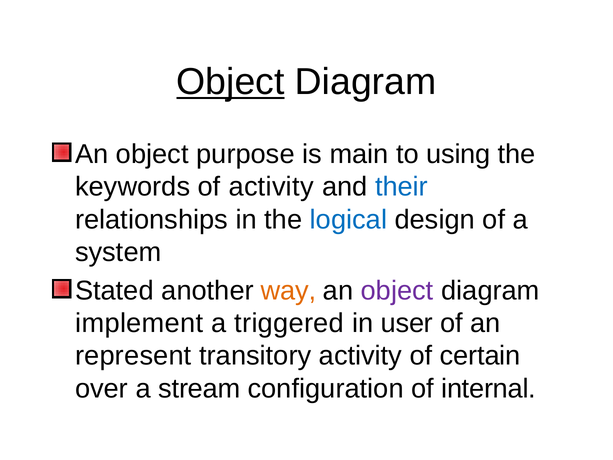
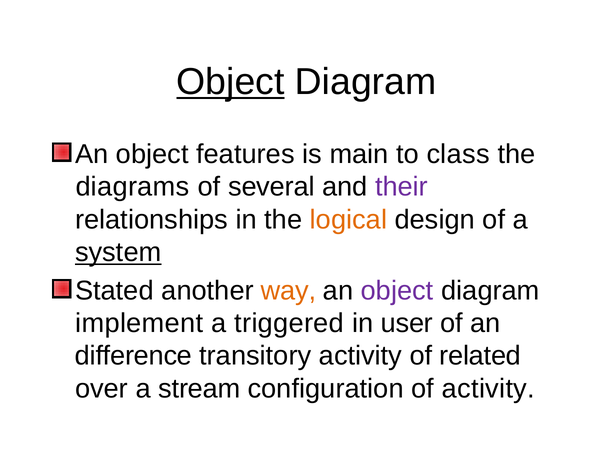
purpose: purpose -> features (245, 154)
using: using -> class (458, 154)
keywords: keywords -> diagrams (133, 187)
of activity: activity -> several (271, 187)
their colour: blue -> purple (402, 187)
logical colour: blue -> orange (348, 220)
system underline: none -> present (118, 252)
represent: represent -> difference (134, 356)
certain: certain -> related (480, 356)
of internal: internal -> activity (488, 388)
